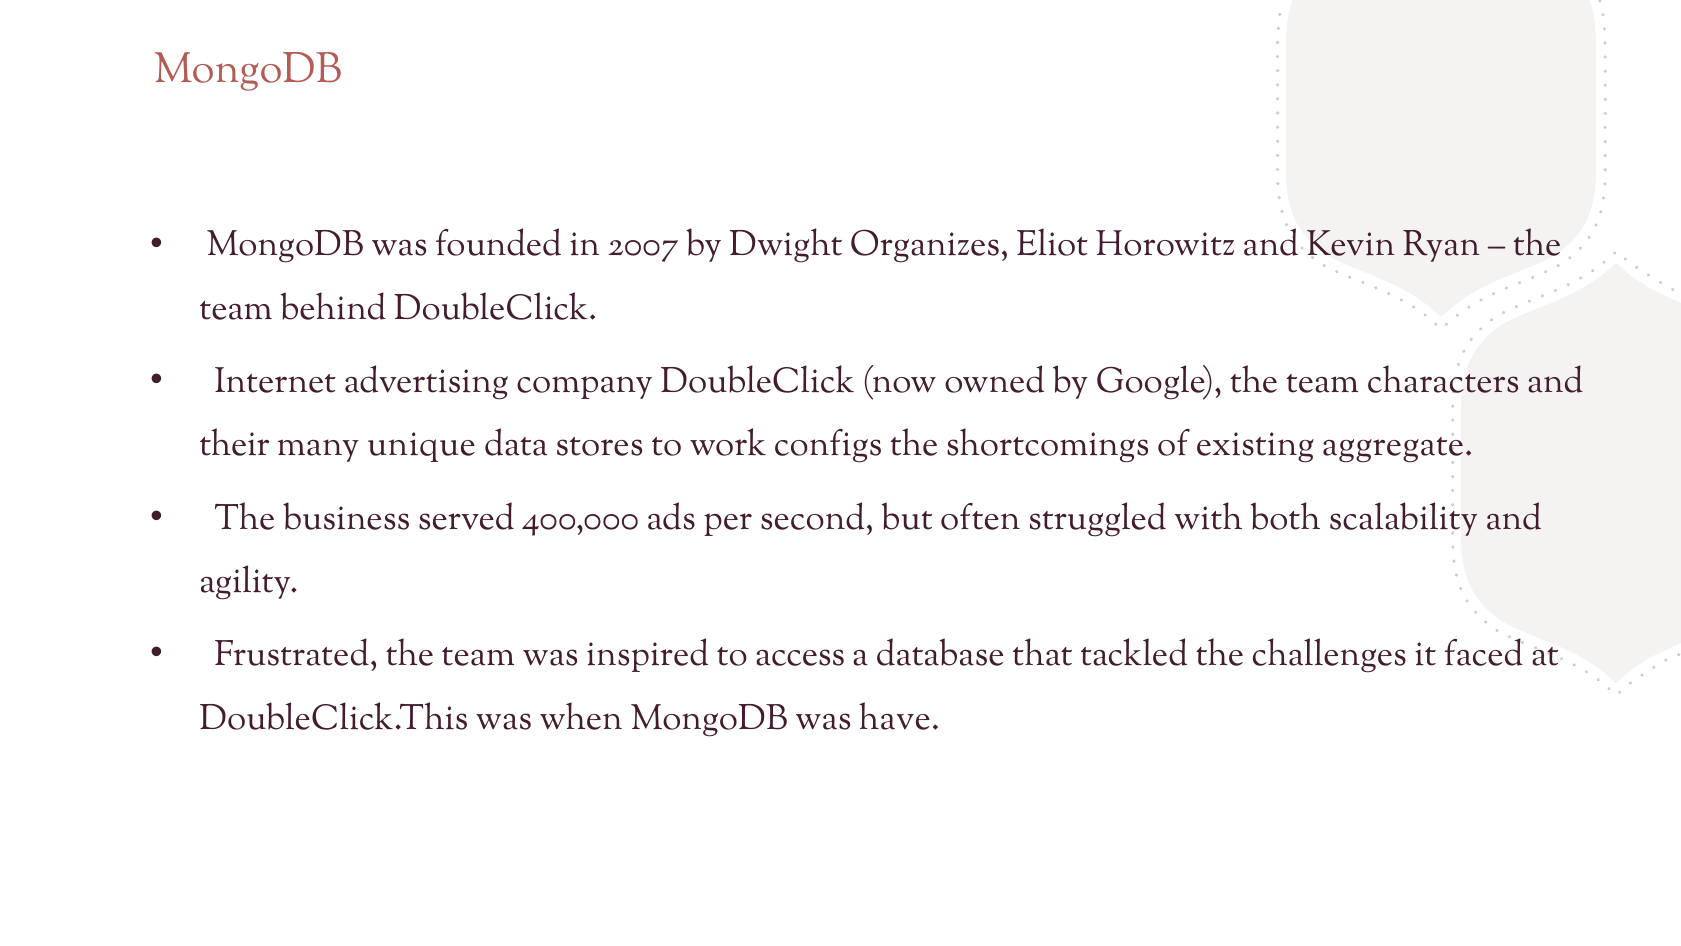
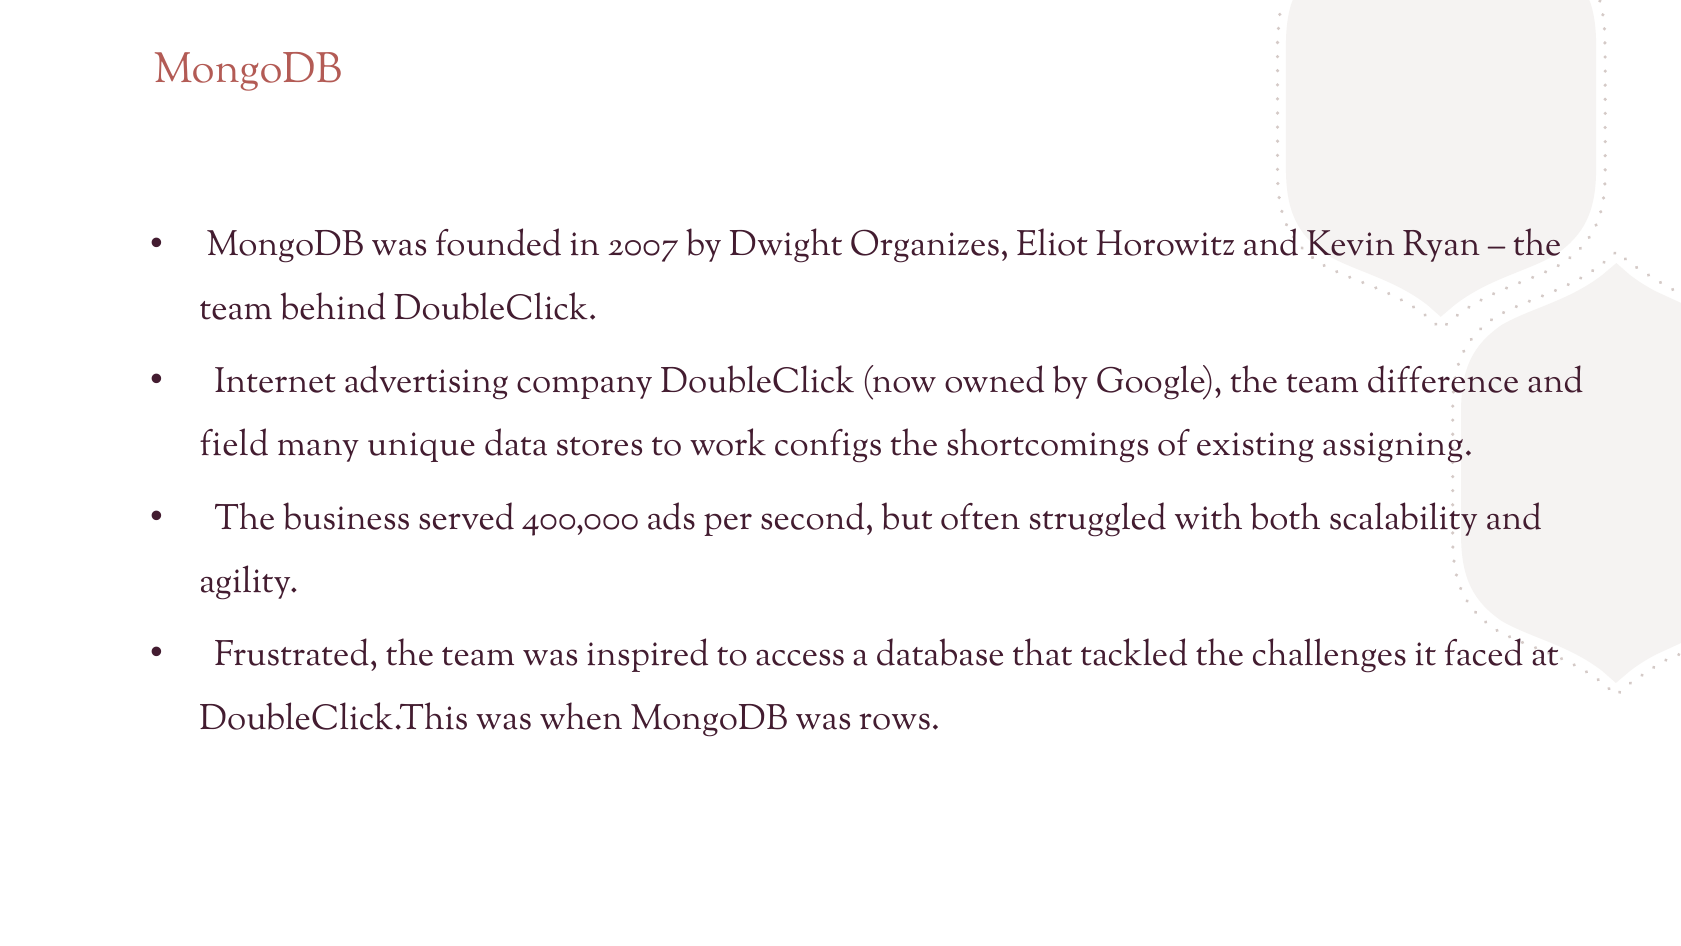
characters: characters -> difference (1443, 381)
their: their -> field (234, 444)
aggregate: aggregate -> assigning (1397, 444)
have: have -> rows (899, 717)
